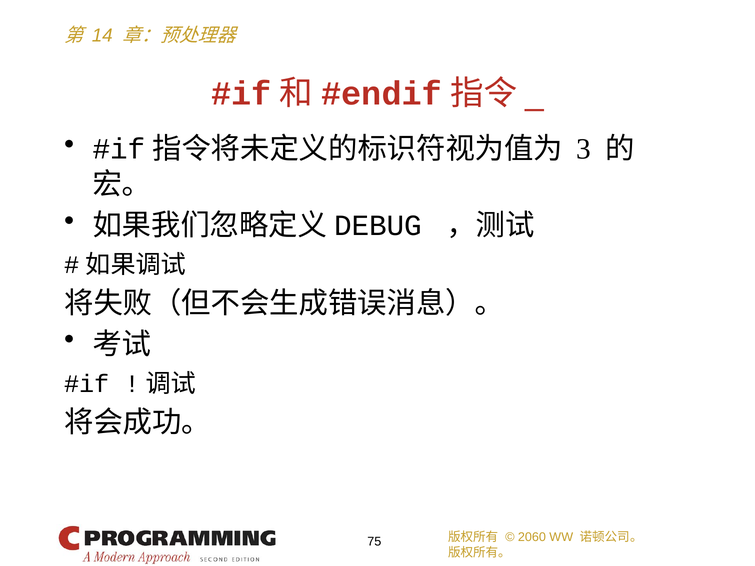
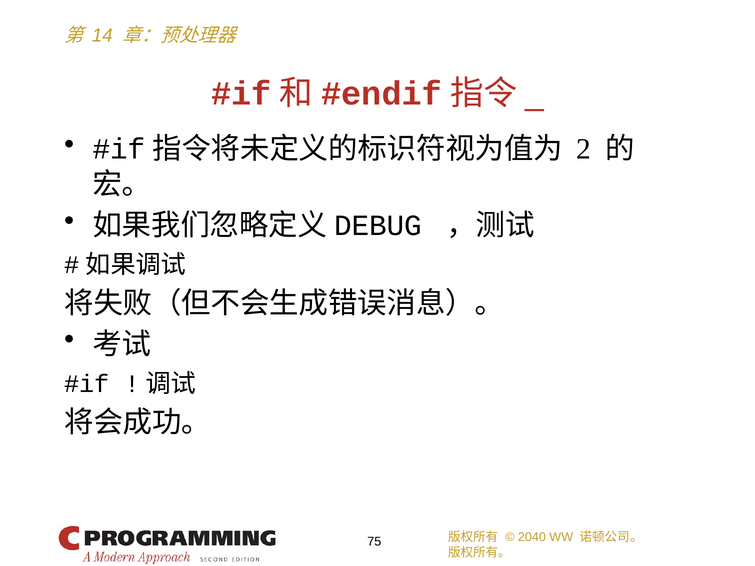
3: 3 -> 2 (584, 149)
2060: 2060 -> 2040 (532, 538)
